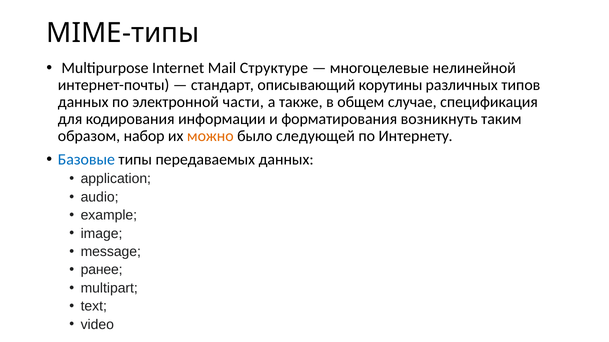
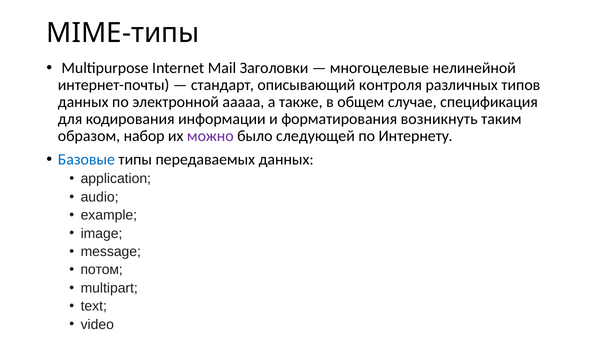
Структуре: Структуре -> Заголовки (274, 68)
корутины: корутины -> контроля (390, 85)
части: части -> ааааа (243, 102)
можно colour: orange -> purple (210, 136)
ранее: ранее -> потом (102, 270)
